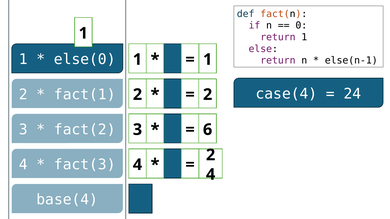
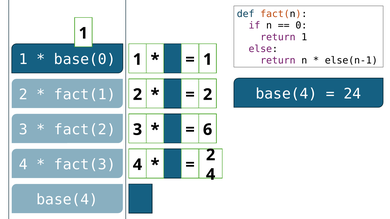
else(0: else(0 -> base(0 (85, 60)
case(4: case(4 -> base(4 (286, 94)
